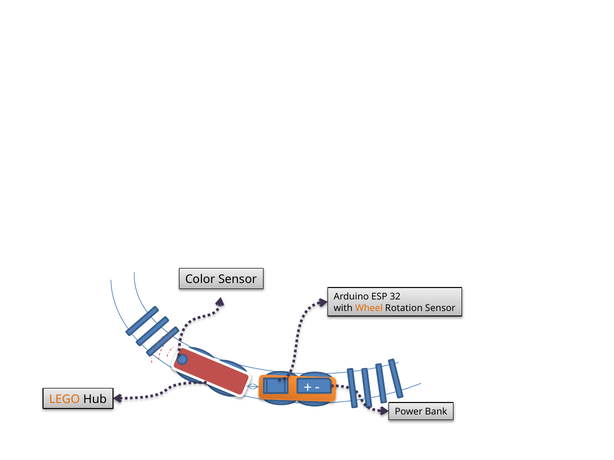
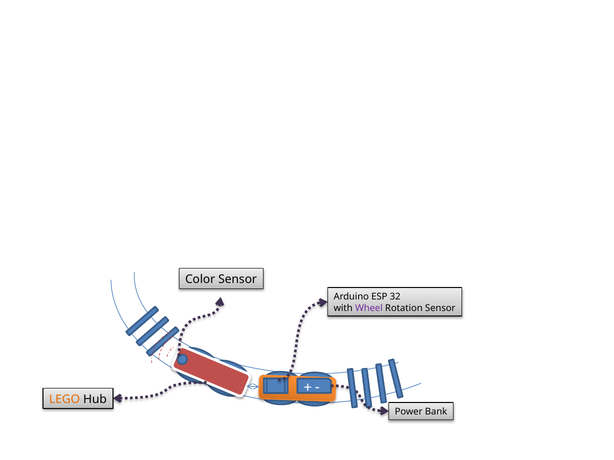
Wheel colour: orange -> purple (369, 308)
